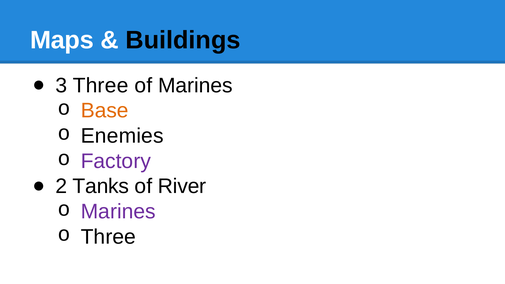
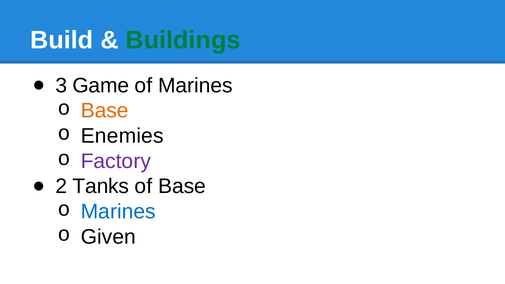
Maps: Maps -> Build (62, 40)
Buildings colour: black -> green (183, 40)
3 Three: Three -> Game (101, 85)
of River: River -> Base (182, 186)
Marines colour: purple -> blue (118, 212)
Three: Three -> Given (108, 237)
